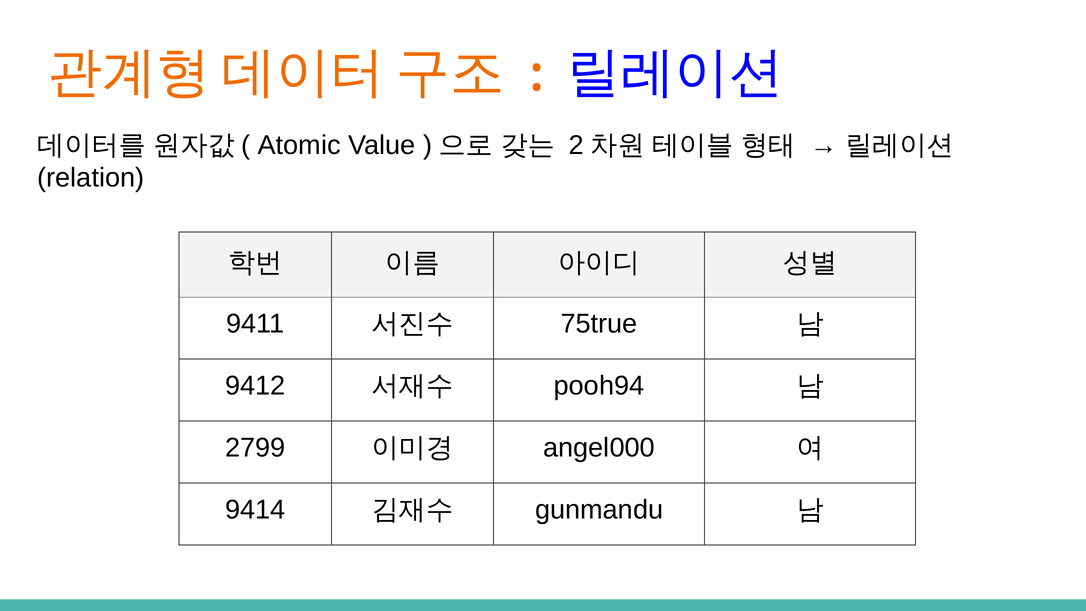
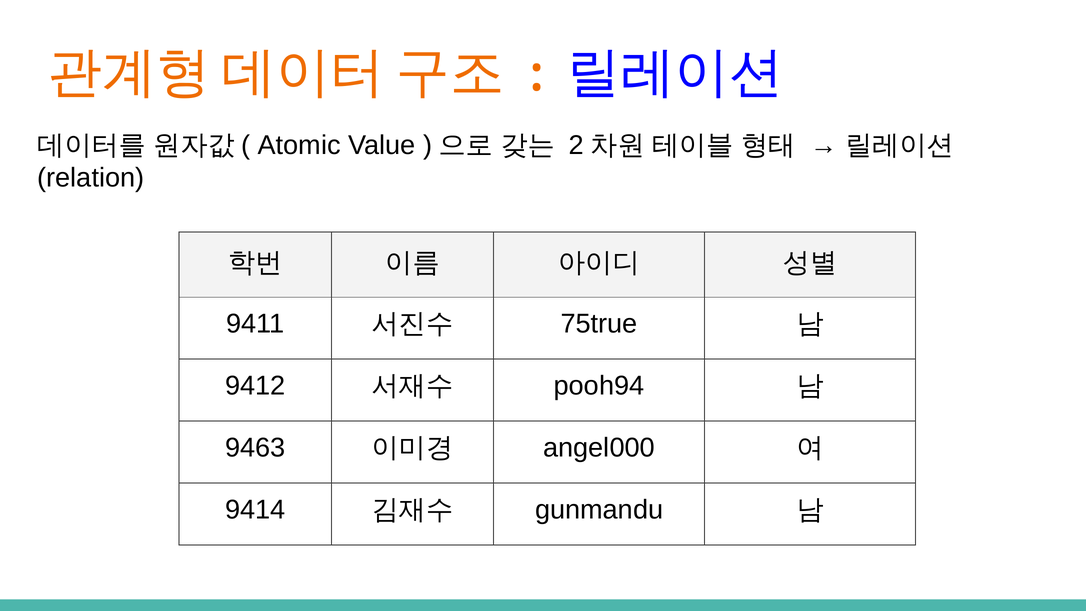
2799: 2799 -> 9463 (255, 448)
